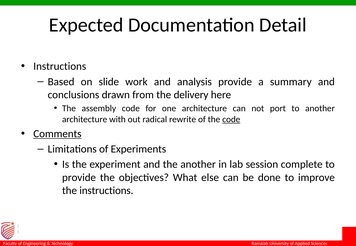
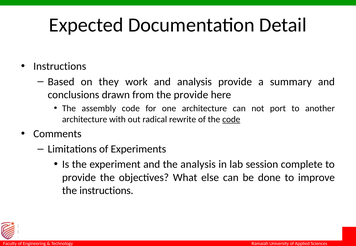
slide: slide -> they (109, 82)
the delivery: delivery -> provide (191, 95)
Comments underline: present -> none (57, 134)
the another: another -> analysis (198, 165)
